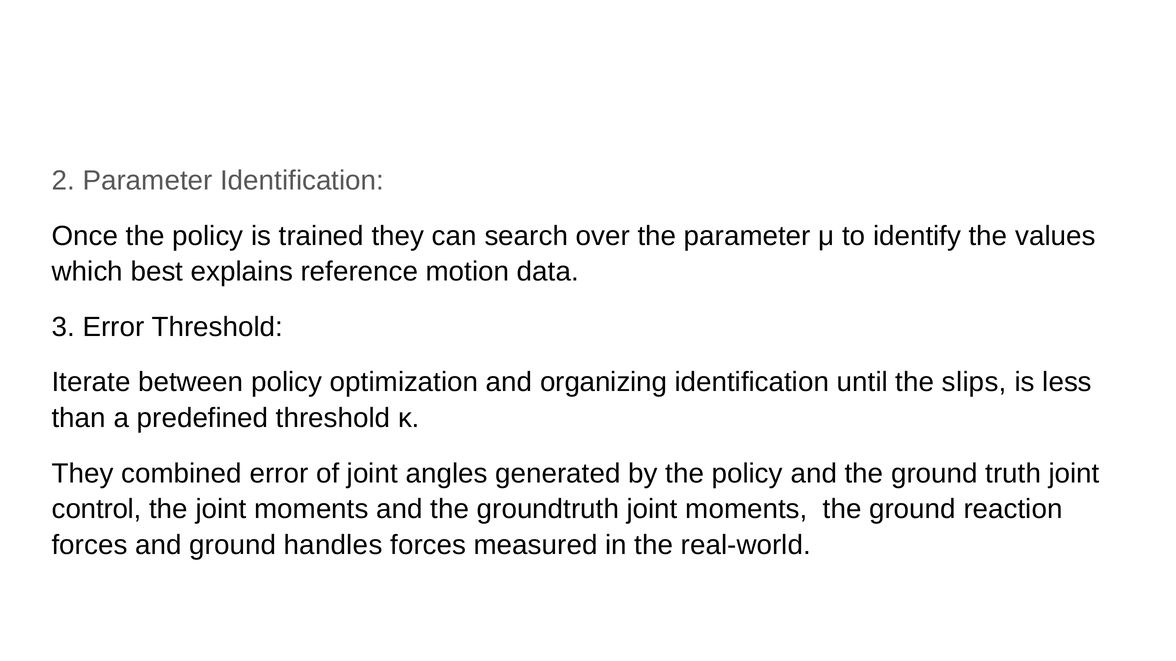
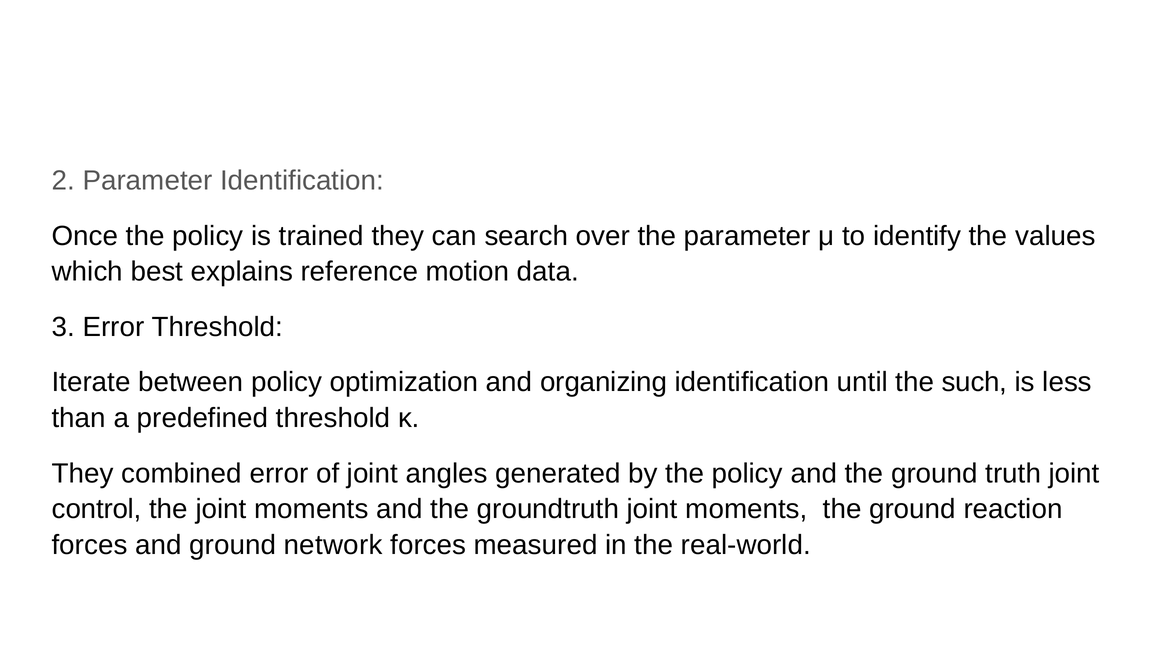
slips: slips -> such (974, 383)
handles: handles -> network (333, 545)
